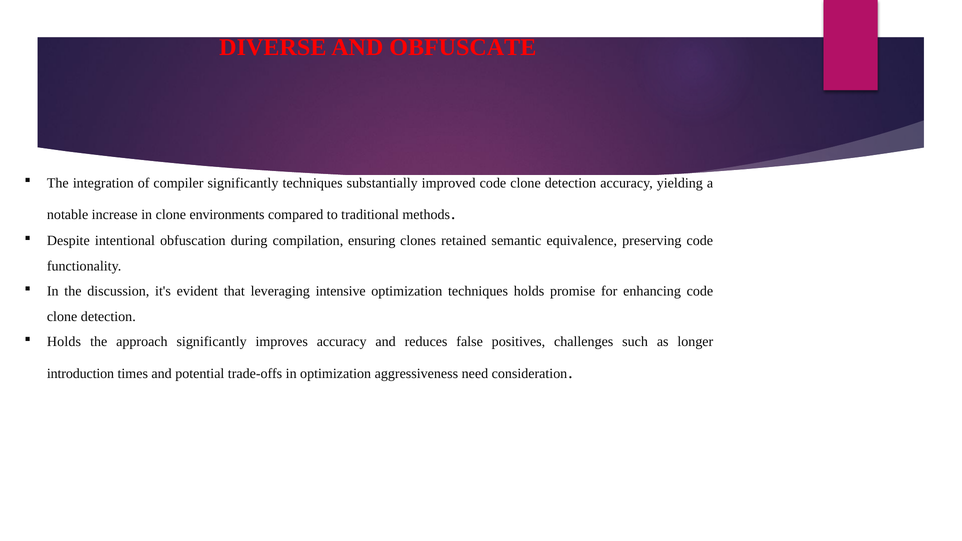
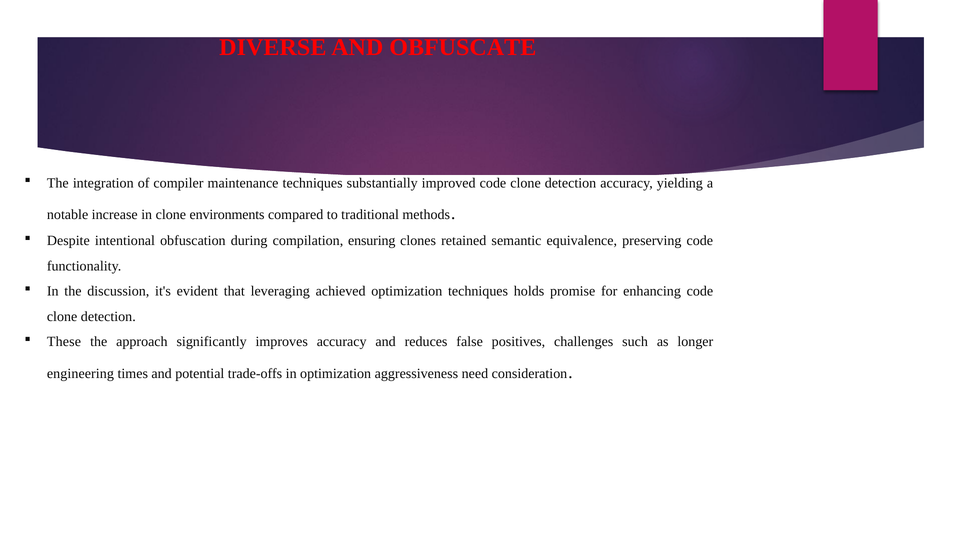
compiler significantly: significantly -> maintenance (243, 183)
intensive: intensive -> achieved (341, 291)
Holds: Holds -> These (64, 342)
introduction: introduction -> engineering (80, 374)
